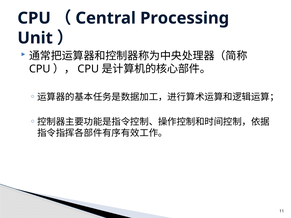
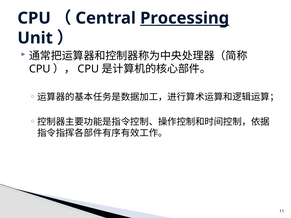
Processing underline: none -> present (185, 18)
